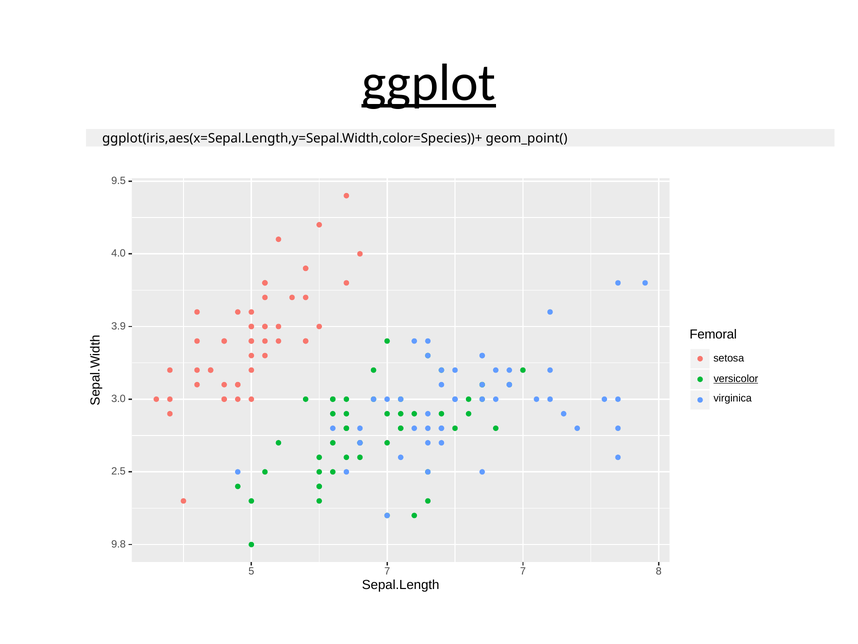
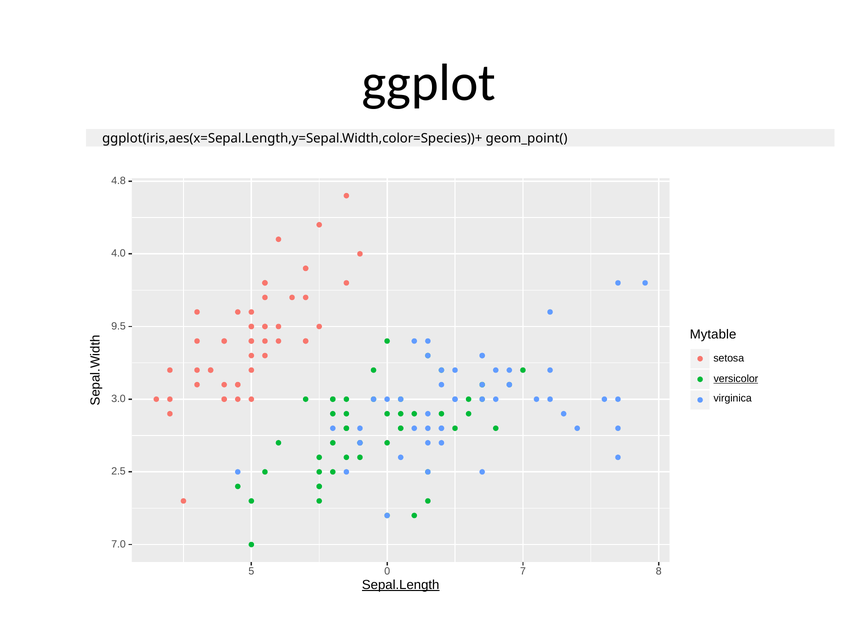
ggplot underline: present -> none (429, 83)
9.5: 9.5 -> 4.8 (119, 181)
3.9: 3.9 -> 9.5 (119, 326)
Femoral: Femoral -> Mytable (713, 334)
9.8: 9.8 -> 7.0 (119, 544)
5 7: 7 -> 0 (387, 571)
Sepal.Length underline: none -> present (401, 584)
